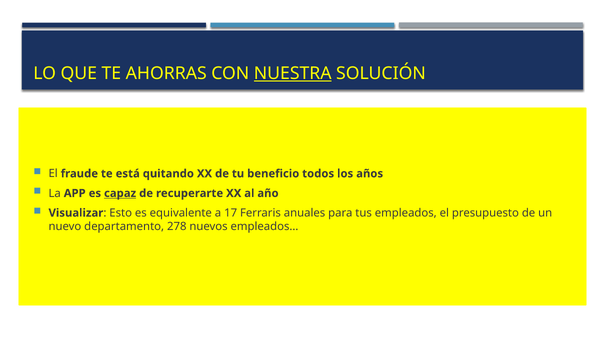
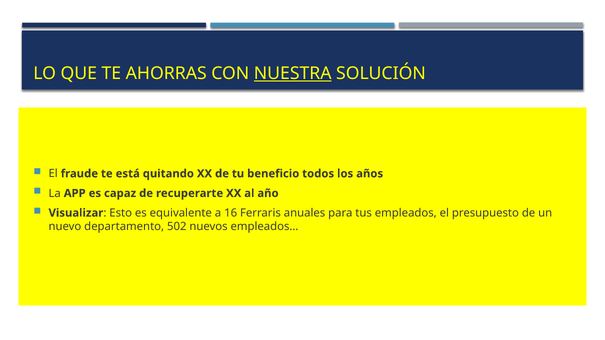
capaz underline: present -> none (120, 193)
17: 17 -> 16 (231, 213)
278: 278 -> 502 (177, 227)
